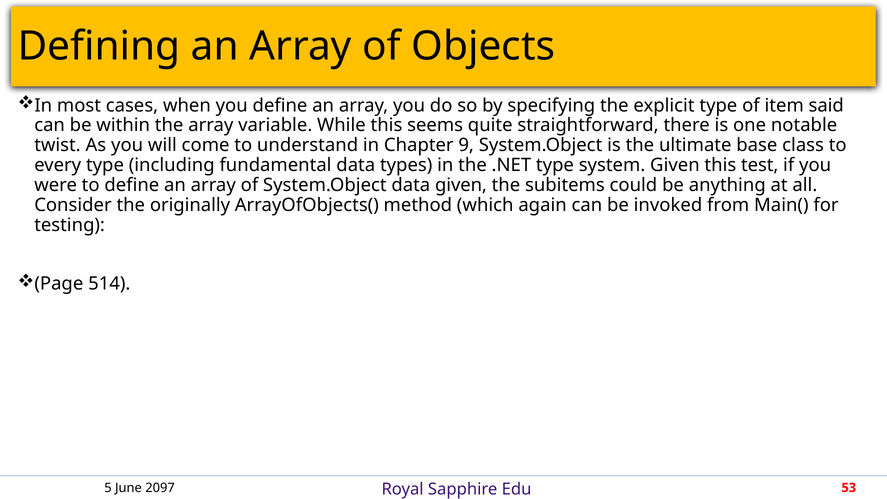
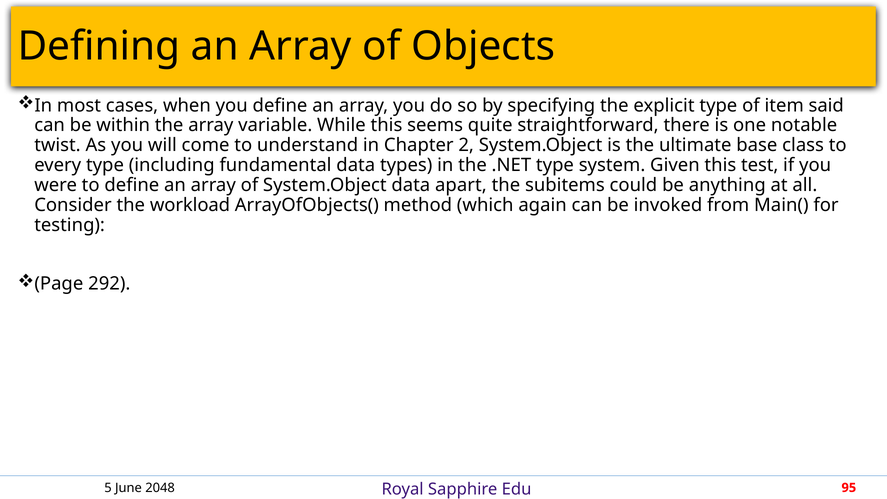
9: 9 -> 2 (466, 145)
data given: given -> apart (461, 185)
originally: originally -> workload (190, 205)
514: 514 -> 292 (109, 284)
2097: 2097 -> 2048 (160, 488)
53: 53 -> 95 (849, 488)
